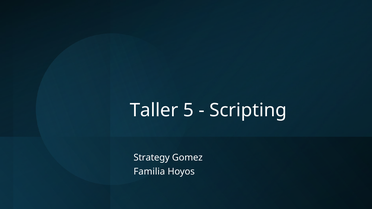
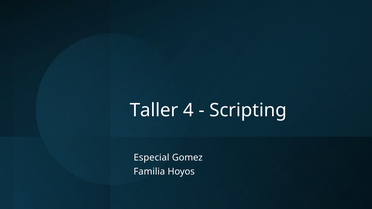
5: 5 -> 4 (188, 110)
Strategy: Strategy -> Especial (152, 158)
